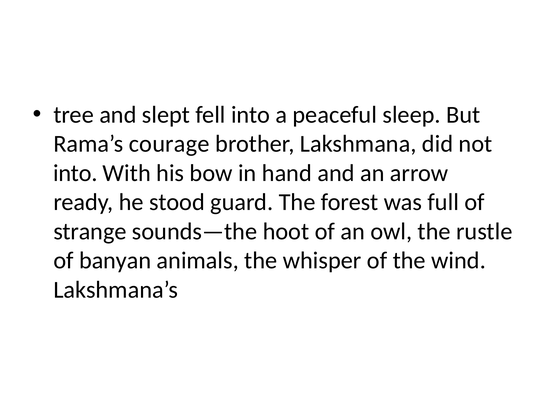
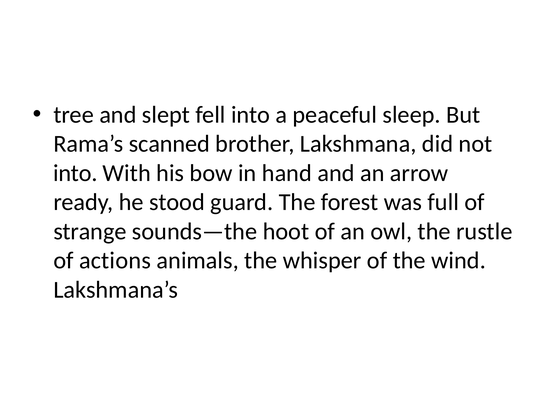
courage: courage -> scanned (169, 144)
banyan: banyan -> actions (115, 261)
